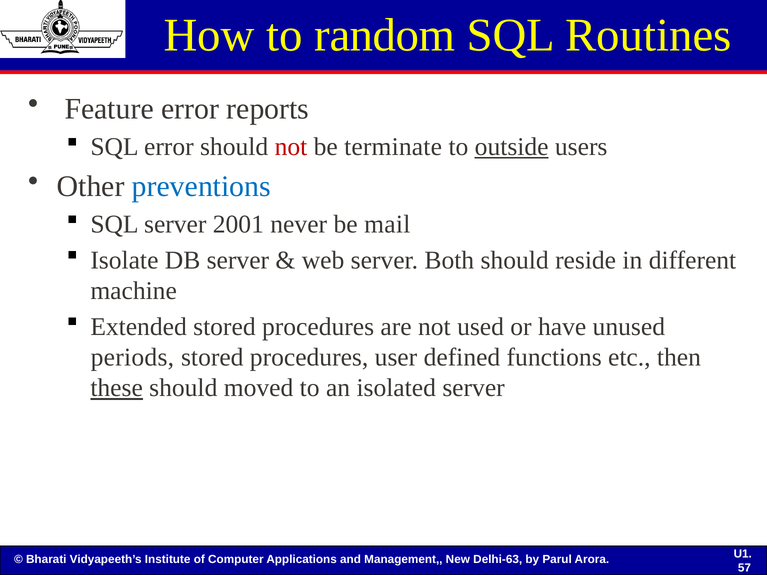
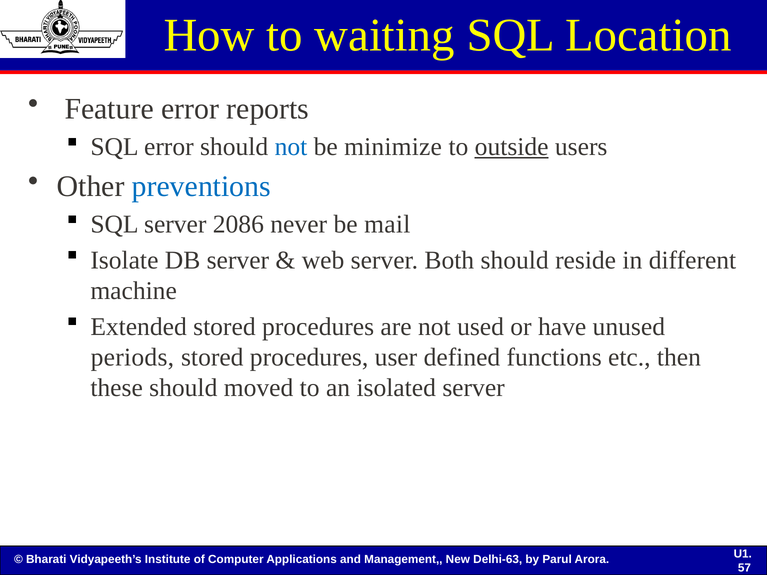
random: random -> waiting (385, 35)
Routines: Routines -> Location (648, 35)
not colour: red -> blue (291, 147)
terminate: terminate -> minimize (393, 147)
2001: 2001 -> 2086 (238, 225)
these underline: present -> none (117, 388)
